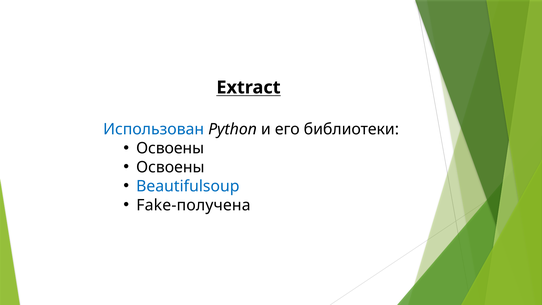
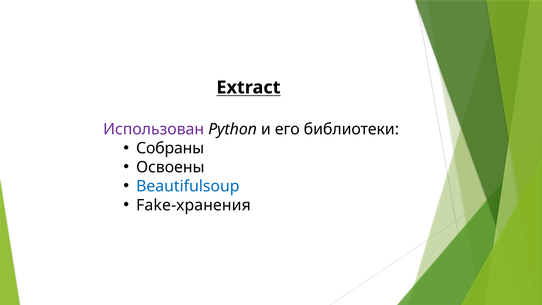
Использован colour: blue -> purple (154, 129)
Освоены: Освоены -> Собраны (170, 148)
Fake-получена: Fake-получена -> Fake-хранения (193, 205)
